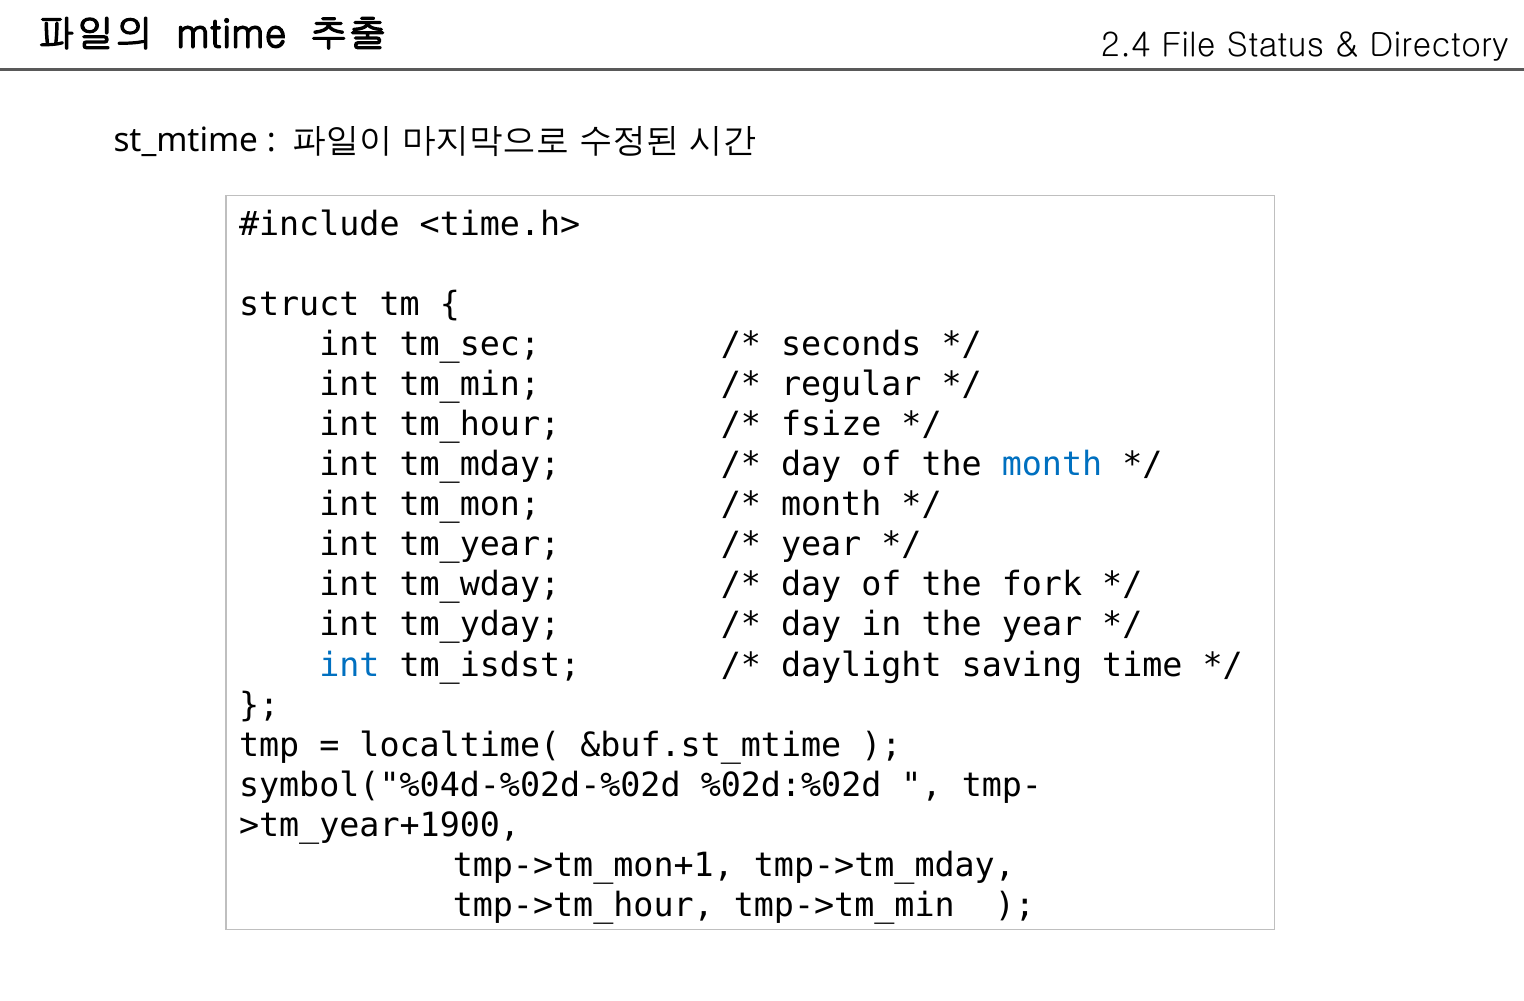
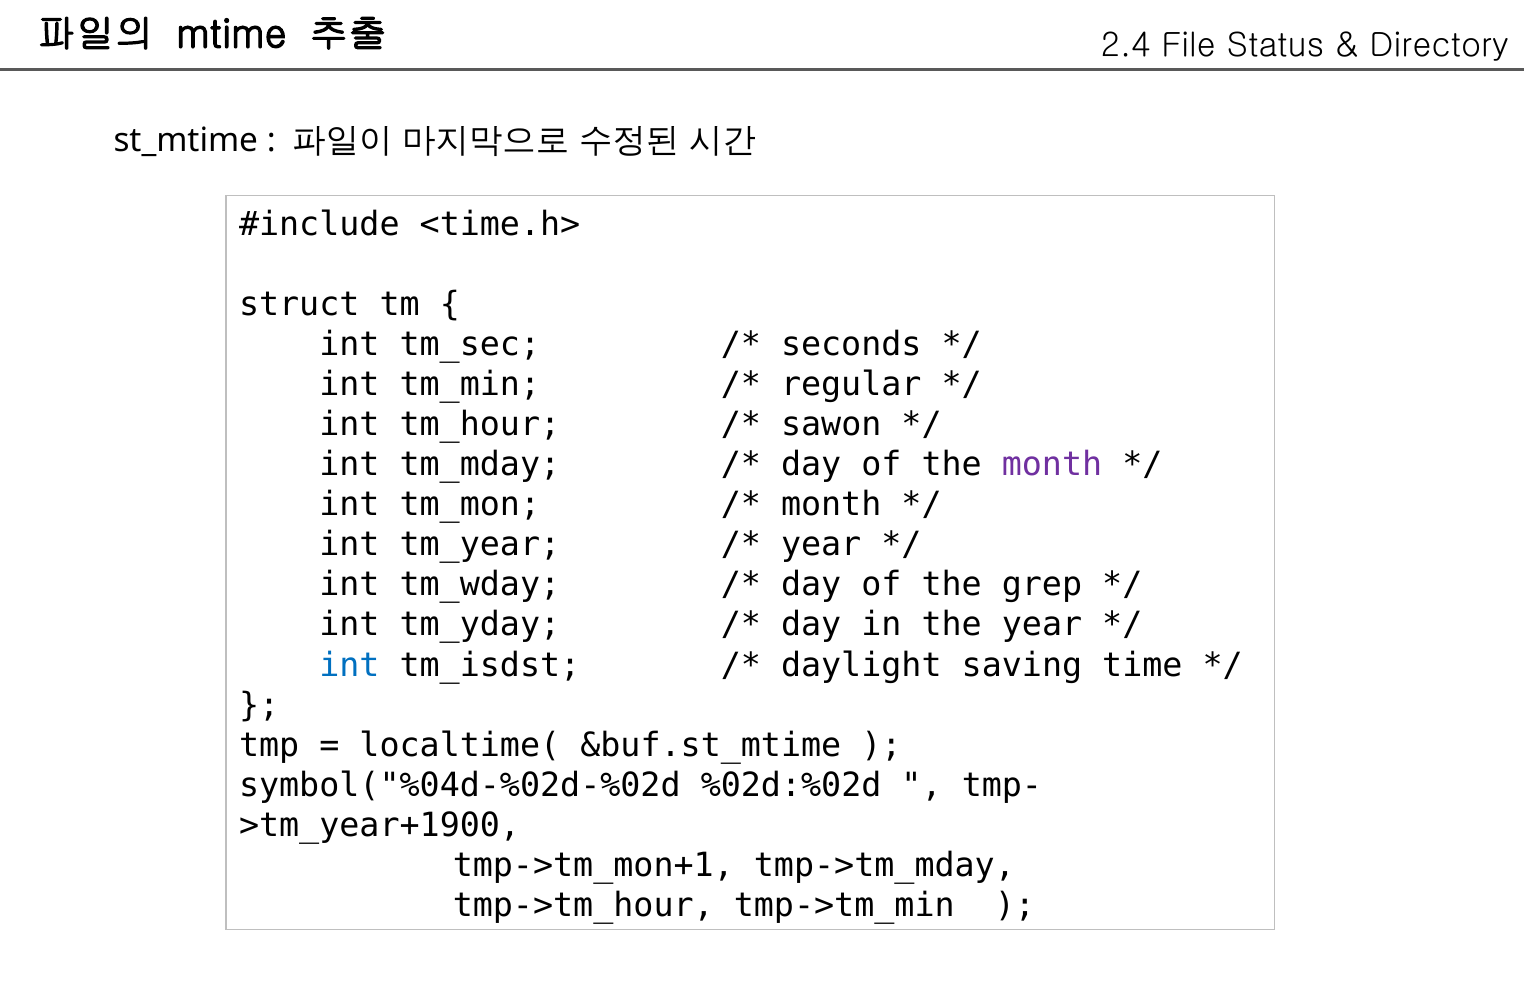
fsize: fsize -> sawon (831, 425)
month colour: blue -> purple (1052, 465)
fork: fork -> grep (1042, 585)
